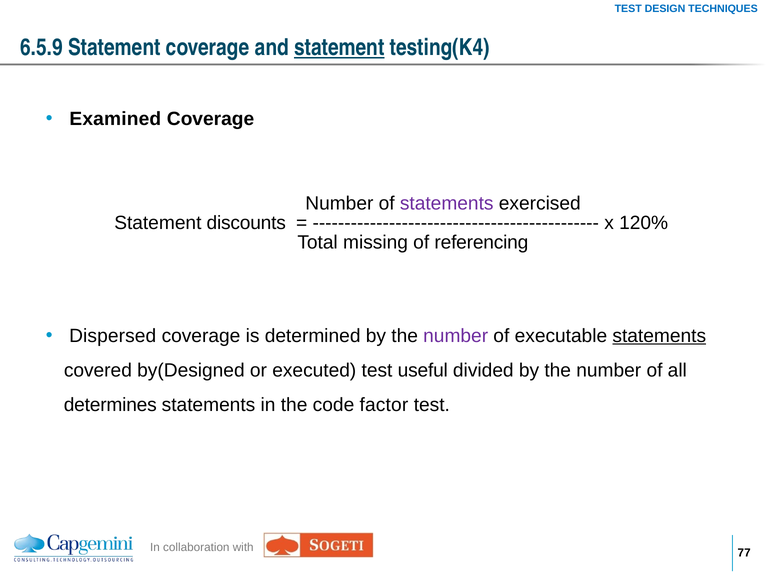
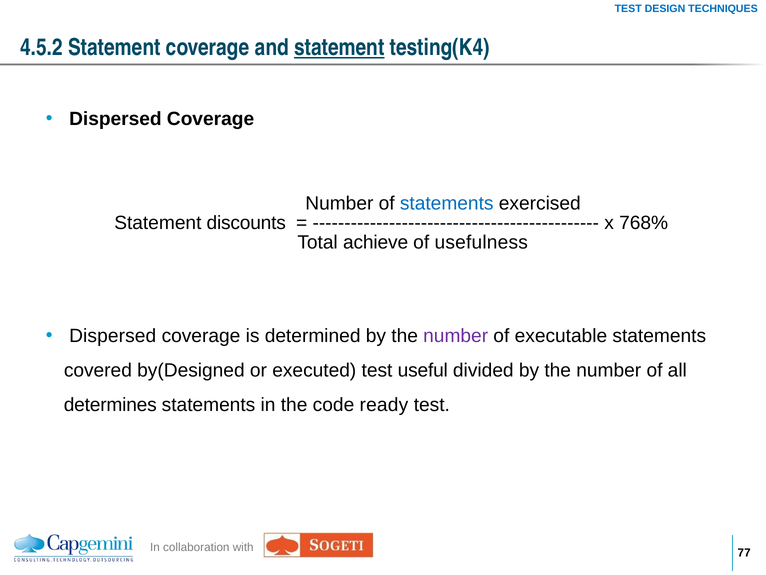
6.5.9: 6.5.9 -> 4.5.2 (41, 48)
Examined: Examined -> Dispersed (115, 119)
statements colour: purple -> blue (447, 203)
120%: 120% -> 768% (644, 223)
missing: missing -> achieve (376, 242)
referencing: referencing -> usefulness (481, 242)
statements underline: present -> none (659, 336)
factor: factor -> ready (384, 404)
